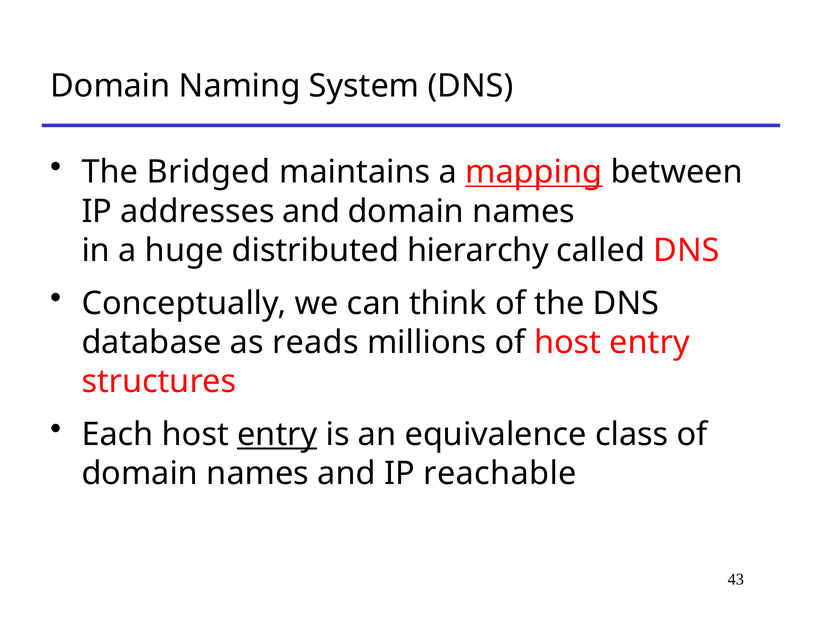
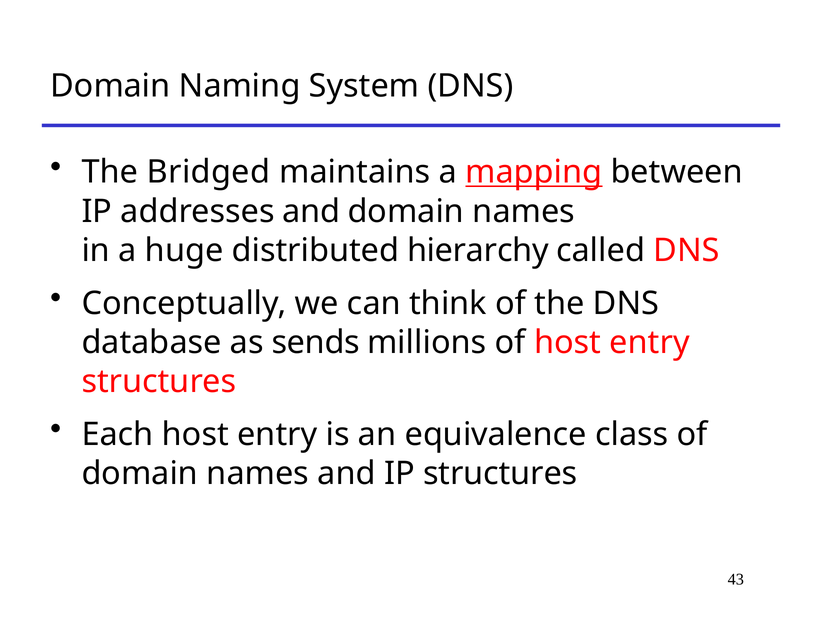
reads: reads -> sends (316, 342)
entry underline: present -> none (277, 434)
IP reachable: reachable -> structures (500, 473)
